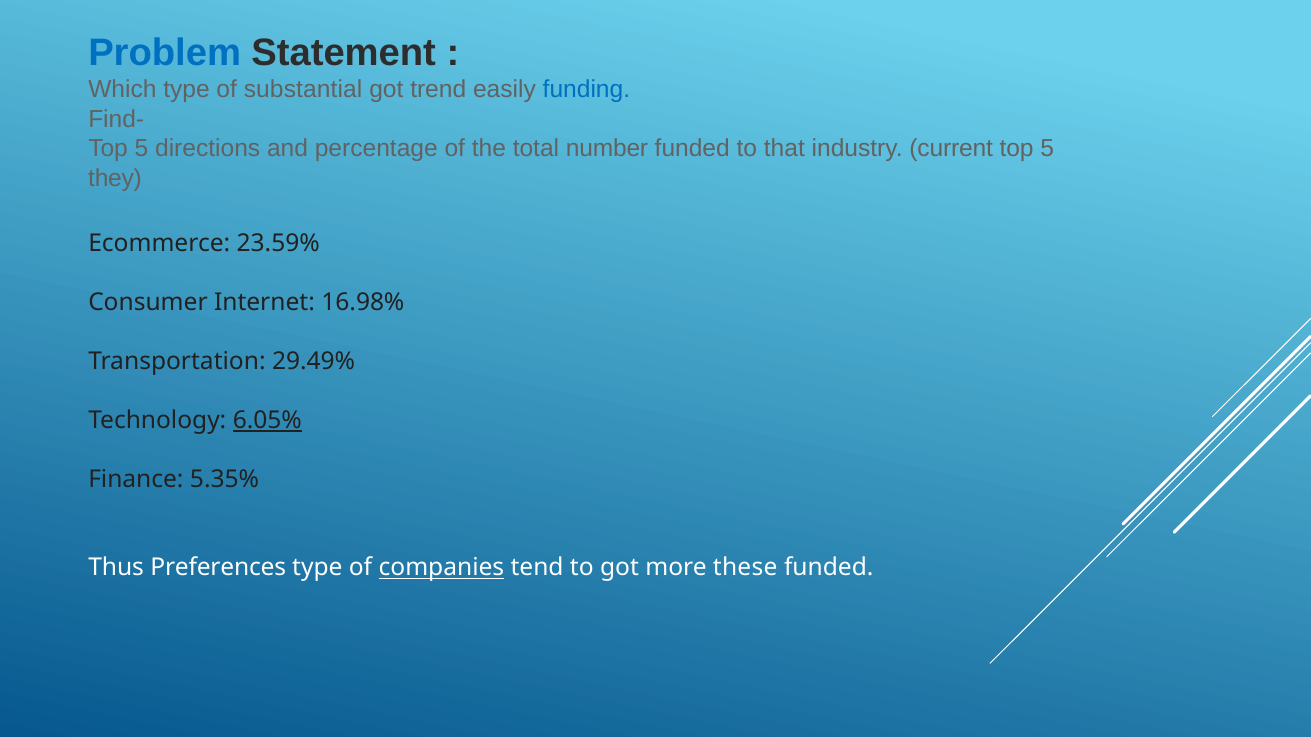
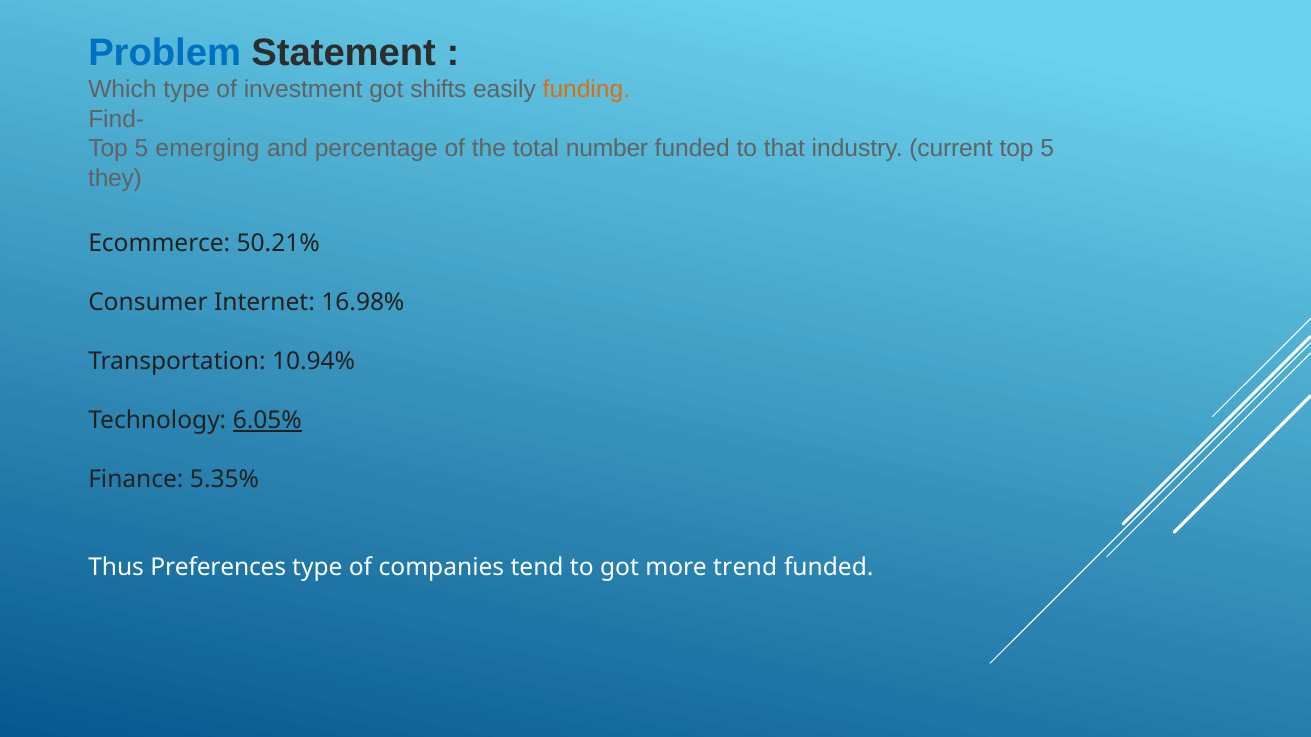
substantial: substantial -> investment (303, 90)
trend: trend -> shifts (438, 90)
funding colour: blue -> orange (586, 90)
directions: directions -> emerging (208, 149)
23.59%: 23.59% -> 50.21% (278, 244)
29.49%: 29.49% -> 10.94% (314, 362)
companies underline: present -> none (441, 568)
these: these -> trend (745, 568)
